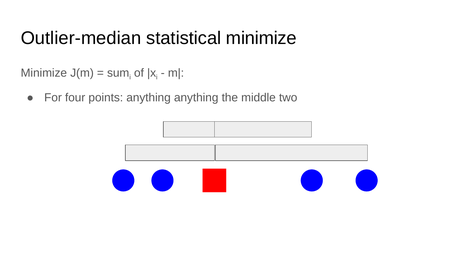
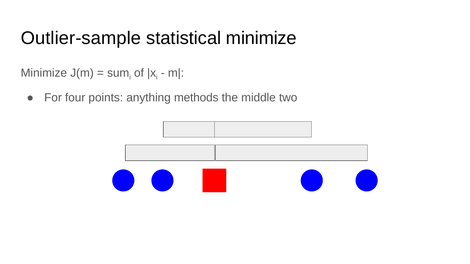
Outlier-median: Outlier-median -> Outlier-sample (81, 38)
anything anything: anything -> methods (196, 98)
